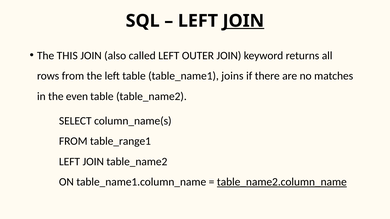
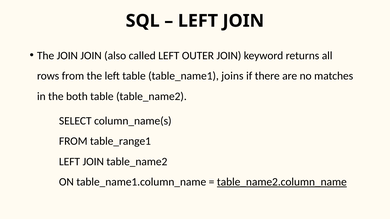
JOIN underline: present -> none (243, 21)
The THIS: THIS -> JOIN (67, 56)
even: even -> both (77, 96)
